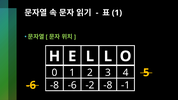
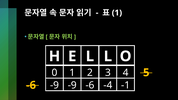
-8: -8 -> -9 (54, 85)
-6: -6 -> -9 (72, 85)
-2: -2 -> -6 (90, 85)
-8: -8 -> -4 (108, 85)
